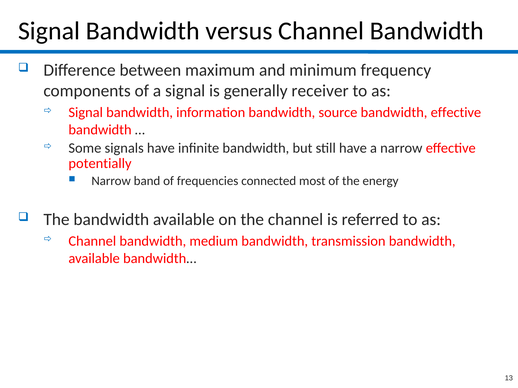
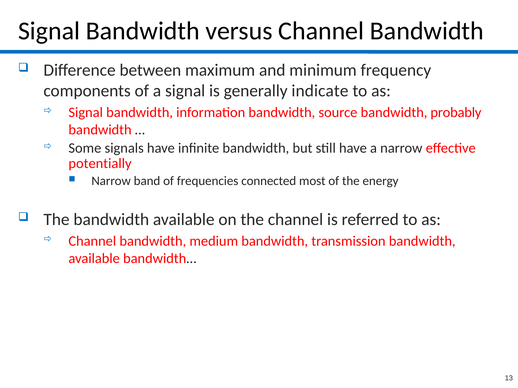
receiver: receiver -> indicate (320, 91)
bandwidth effective: effective -> probably (456, 113)
